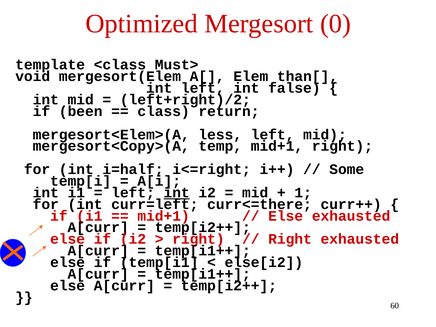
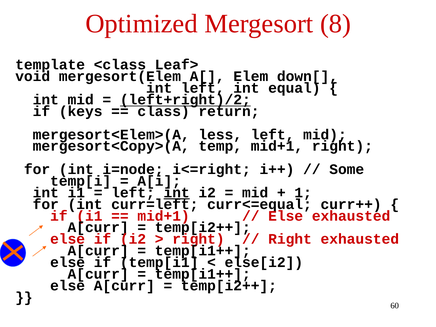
0: 0 -> 8 (336, 24)
Must>: Must> -> Leaf> (177, 65)
than[: than[ -> down[ (307, 76)
false: false -> equal (294, 88)
left+right)/2 underline: none -> present (185, 100)
been: been -> keys (81, 111)
i=half: i=half -> i=node (133, 169)
curr<=there: curr<=there -> curr<=equal (260, 204)
